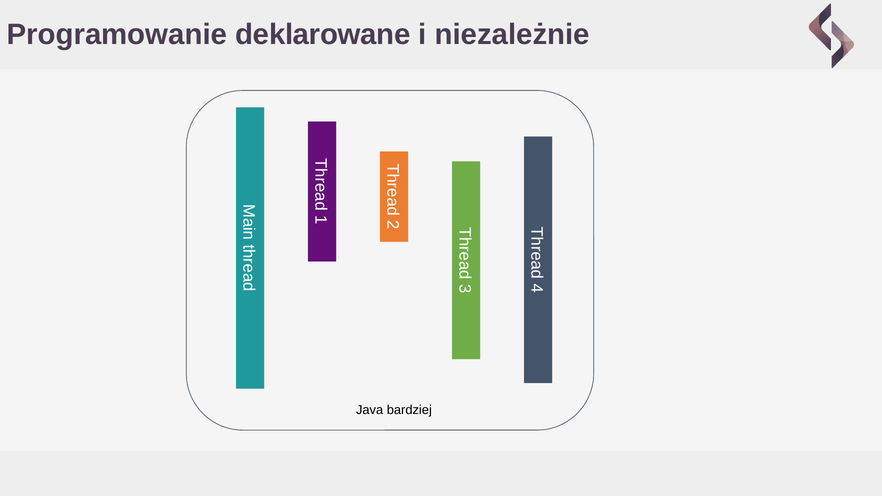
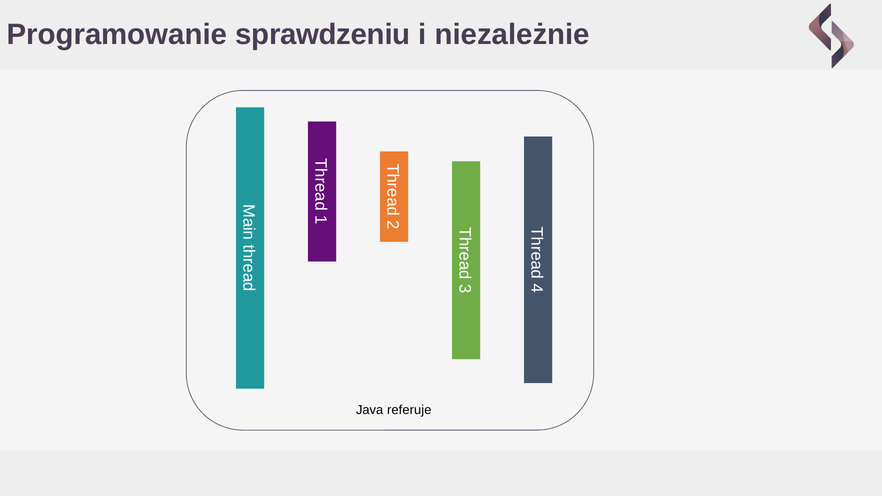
deklarowane: deklarowane -> sprawdzeniu (323, 35)
bardziej: bardziej -> referuje (409, 410)
